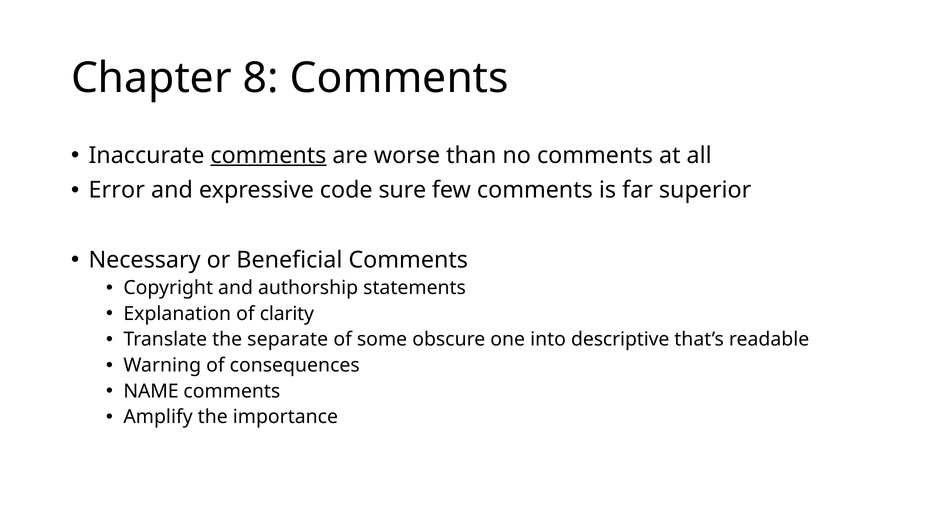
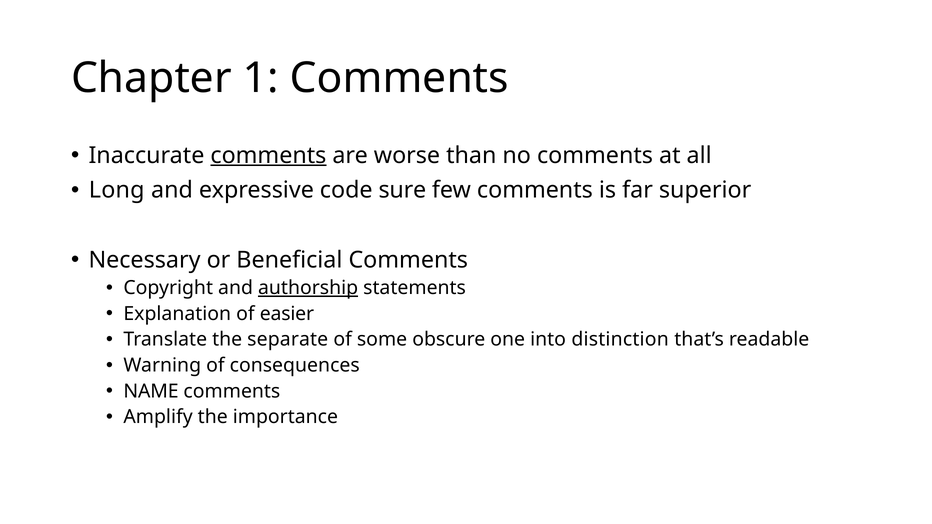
8: 8 -> 1 (261, 78)
Error: Error -> Long (117, 190)
authorship underline: none -> present (308, 288)
clarity: clarity -> easier (287, 314)
descriptive: descriptive -> distinction (620, 340)
